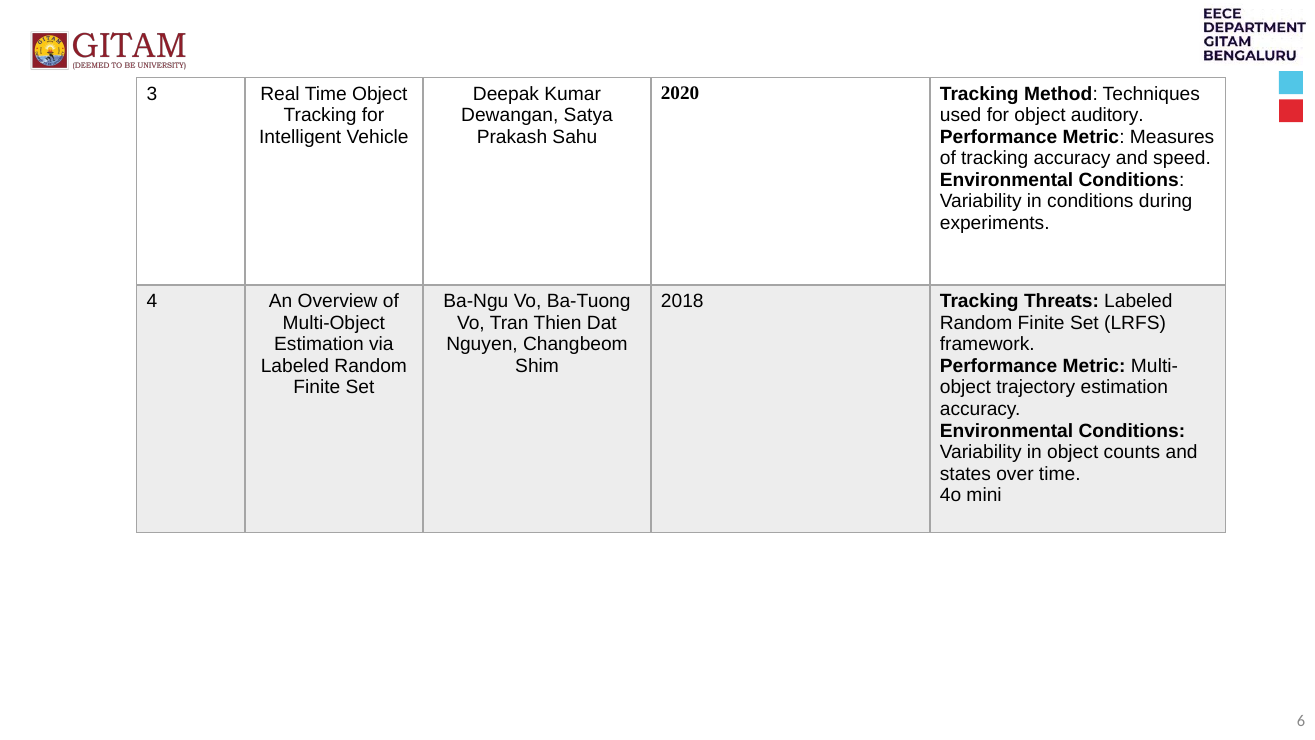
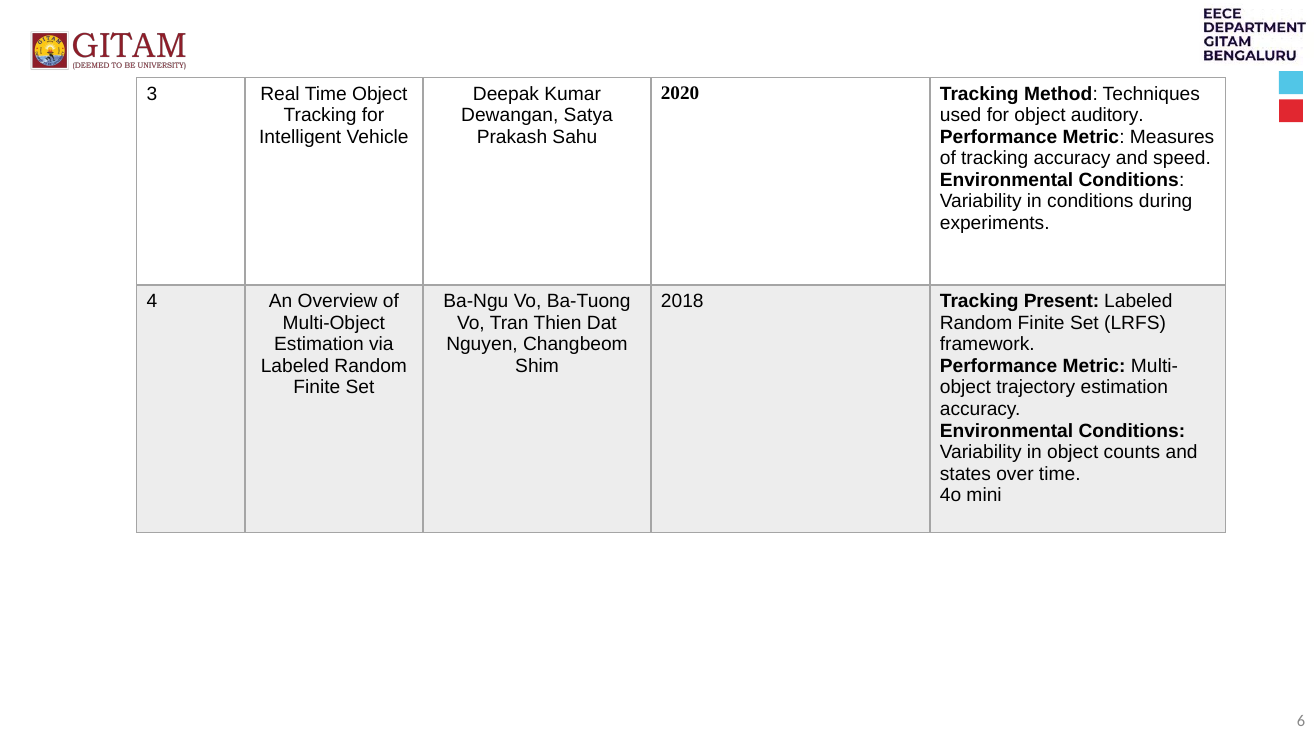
Threats: Threats -> Present (1062, 301)
